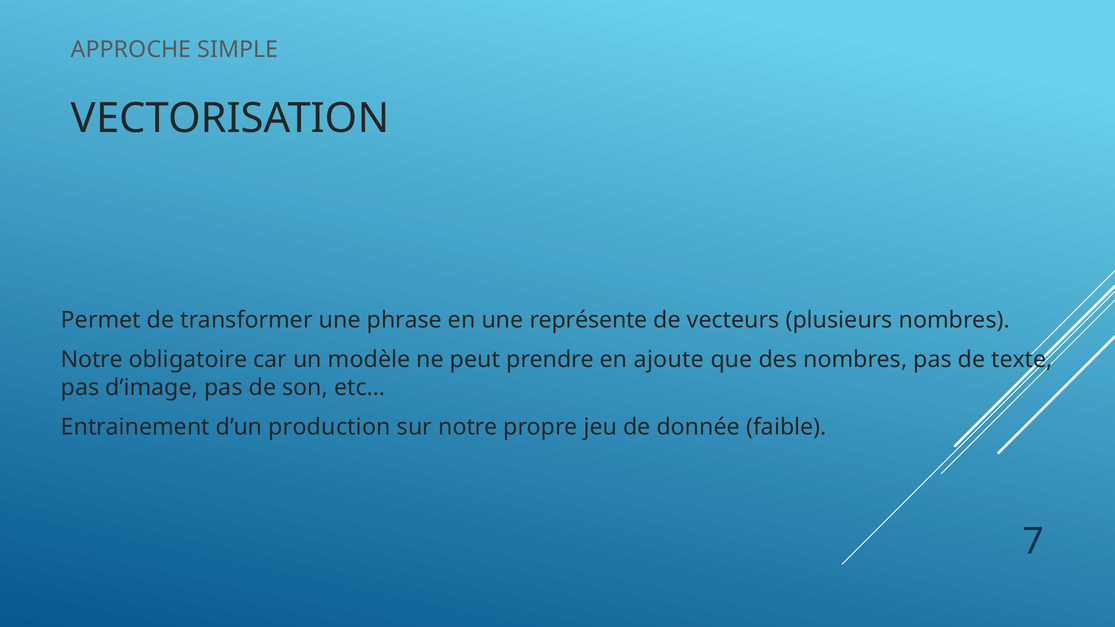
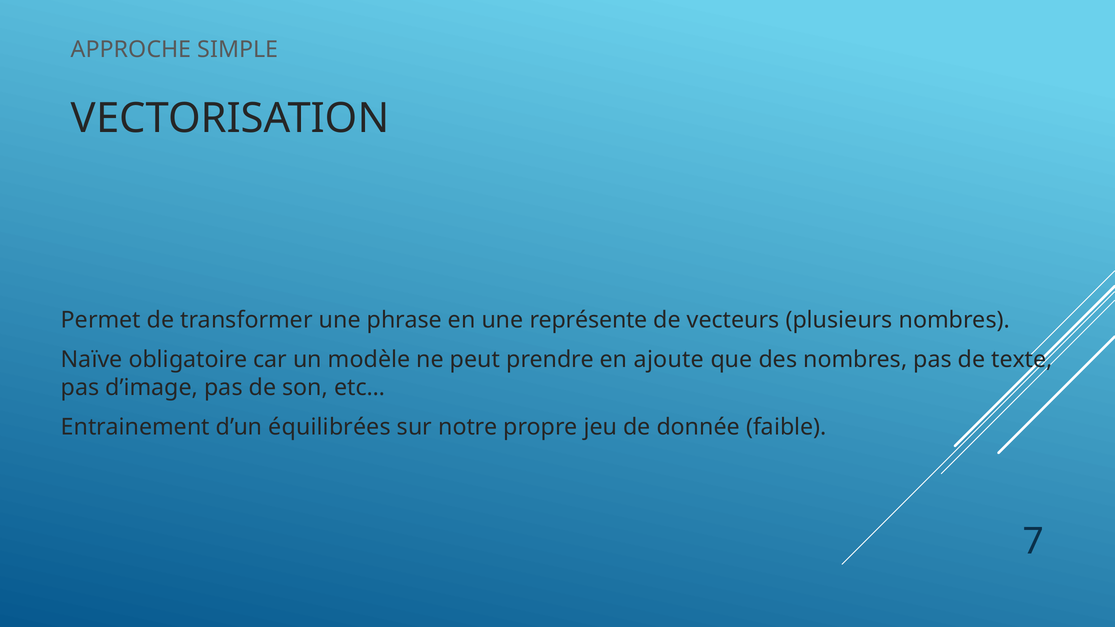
Notre: Notre -> Naïve (92, 360)
production: production -> équilibrées (330, 427)
